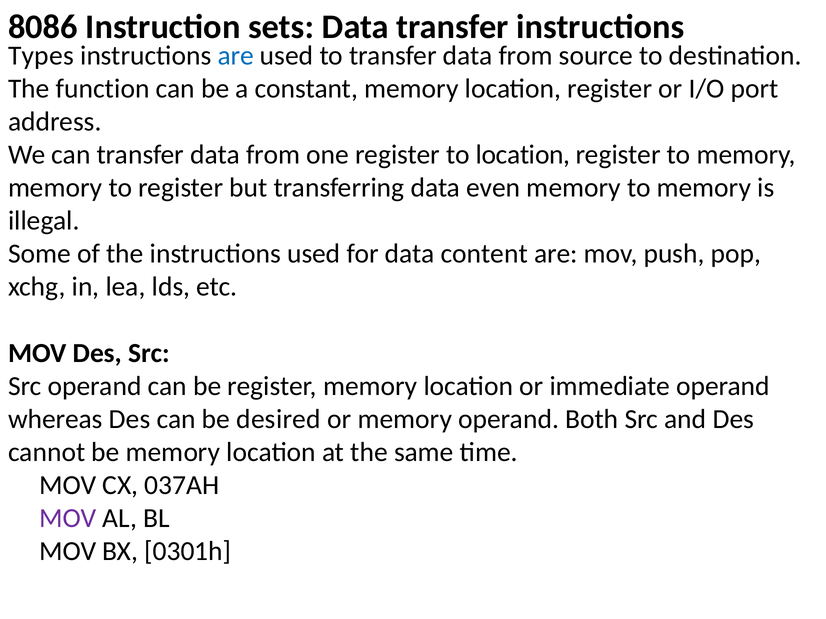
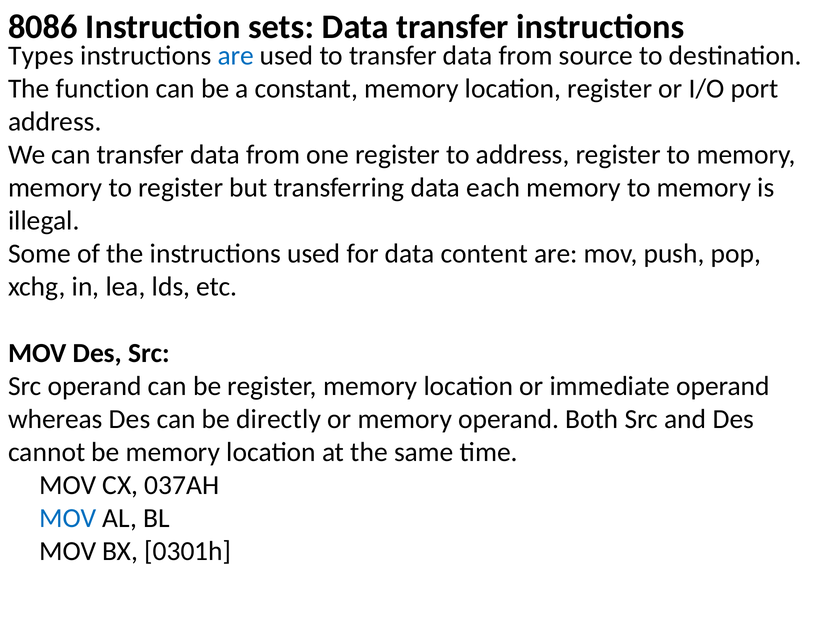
to location: location -> address (523, 155)
even: even -> each (493, 188)
desired: desired -> directly (279, 419)
MOV colour: purple -> blue (68, 518)
